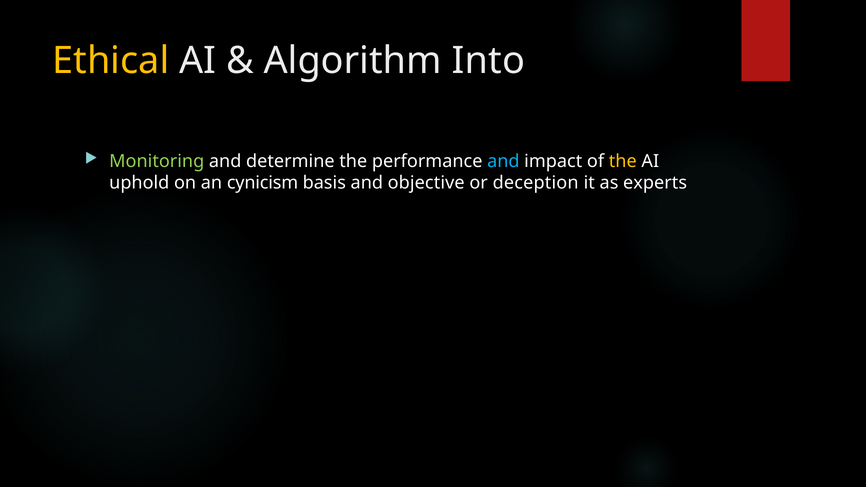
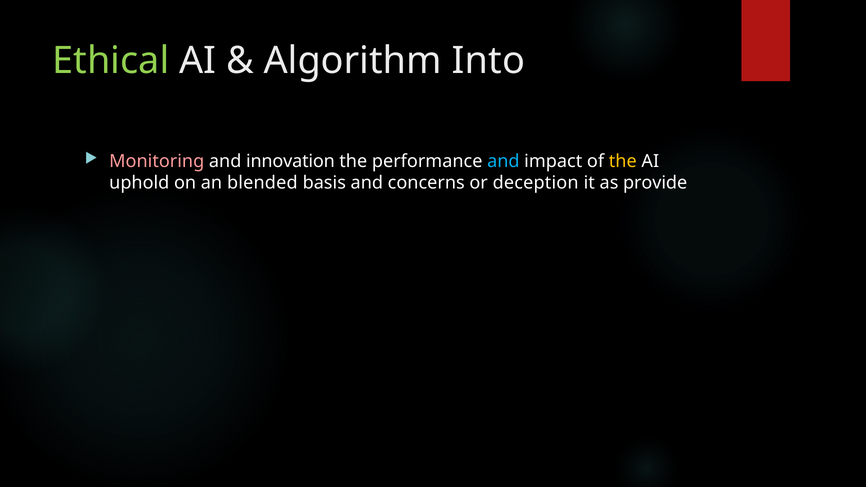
Ethical colour: yellow -> light green (111, 61)
Monitoring colour: light green -> pink (157, 161)
determine: determine -> innovation (290, 161)
cynicism: cynicism -> blended (262, 183)
objective: objective -> concerns (426, 183)
experts: experts -> provide (655, 183)
